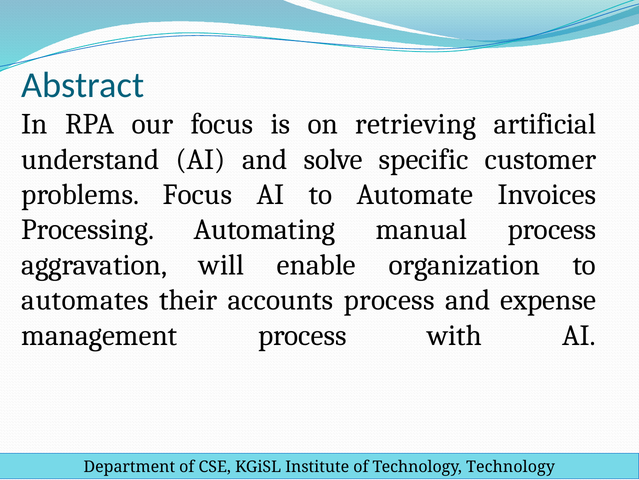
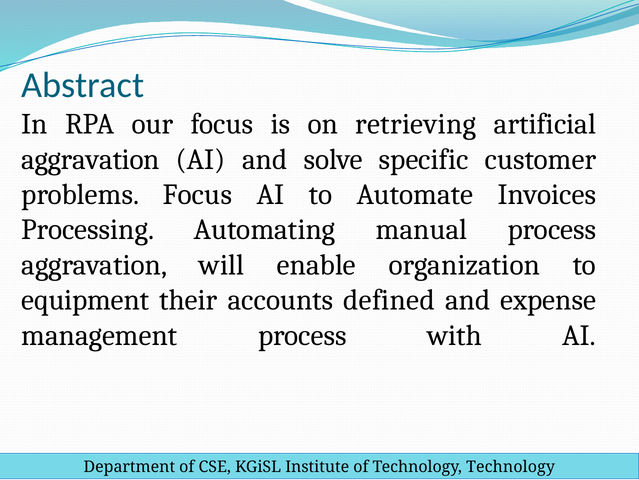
understand: understand -> aggravation (91, 159)
automates: automates -> equipment (85, 300)
accounts process: process -> defined (389, 300)
